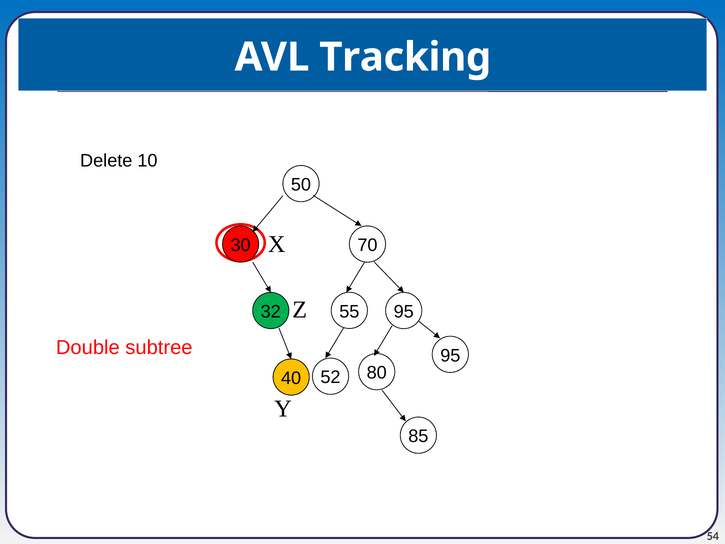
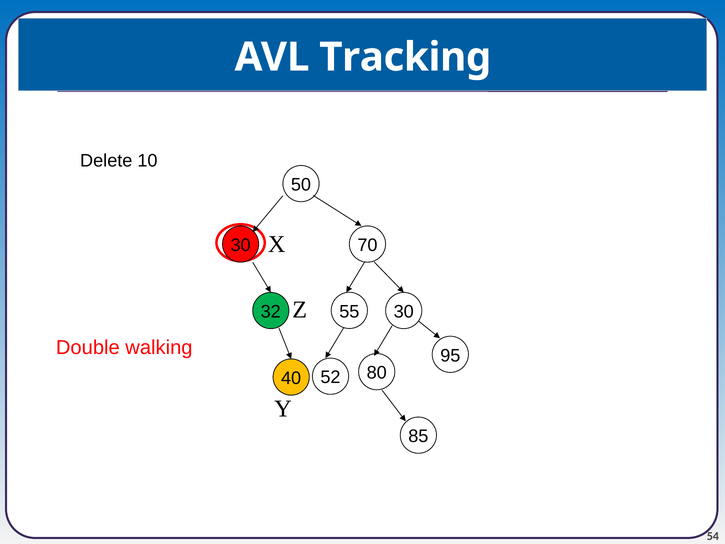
32 95: 95 -> 30 (404, 312)
subtree: subtree -> walking (159, 347)
